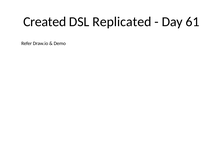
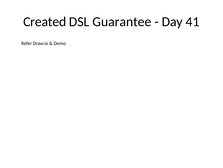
Replicated: Replicated -> Guarantee (122, 22)
61: 61 -> 41 (193, 22)
